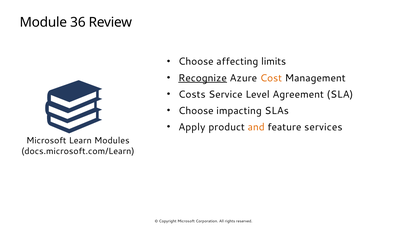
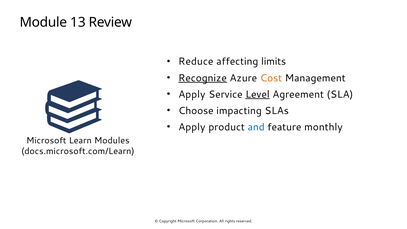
36: 36 -> 13 (78, 23)
Choose: Choose -> Reduce (196, 62)
Costs: Costs -> Apply (192, 94)
Level underline: none -> present (258, 94)
and colour: orange -> blue (256, 127)
services: services -> monthly (323, 127)
